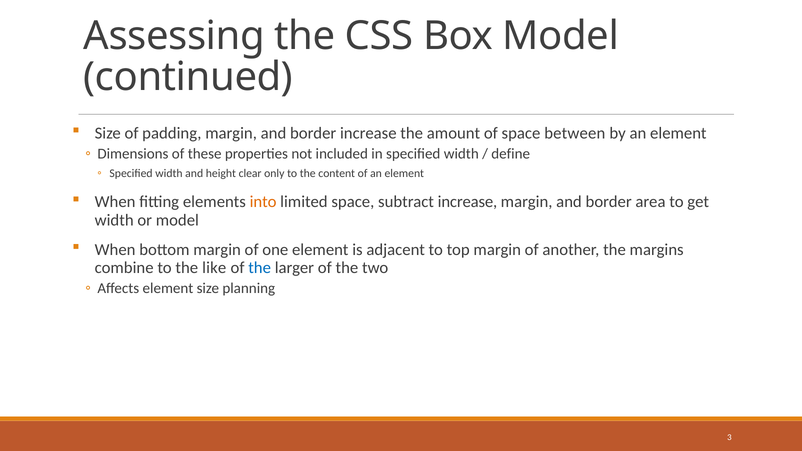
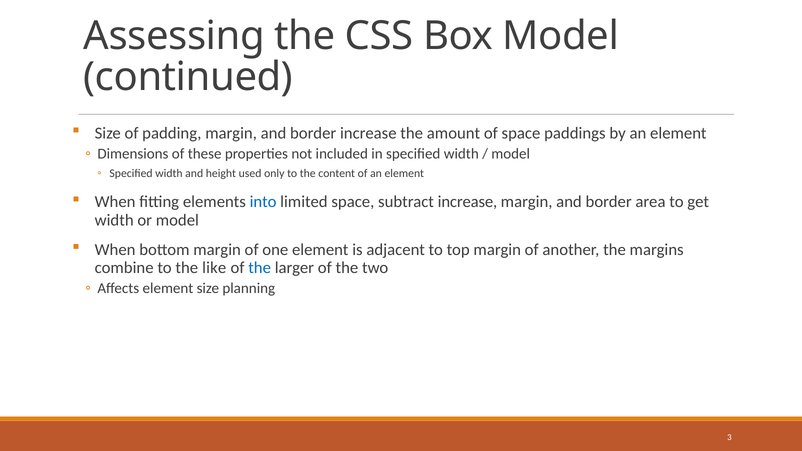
between: between -> paddings (575, 133)
define: define -> model (511, 154)
clear: clear -> used (250, 173)
into colour: orange -> blue (263, 202)
